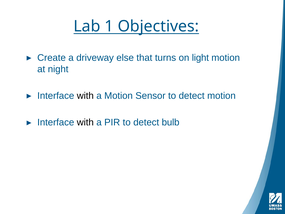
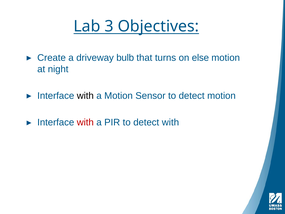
1: 1 -> 3 (109, 26)
else: else -> bulb (125, 58)
light: light -> else (200, 58)
with colour: black -> red (85, 122)
detect bulb: bulb -> with (170, 122)
